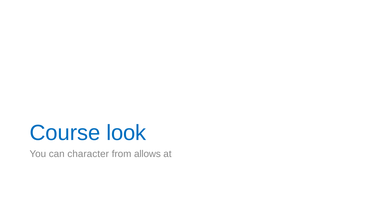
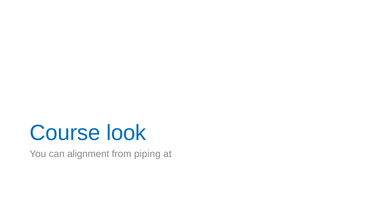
character: character -> alignment (88, 154)
allows: allows -> piping (147, 154)
